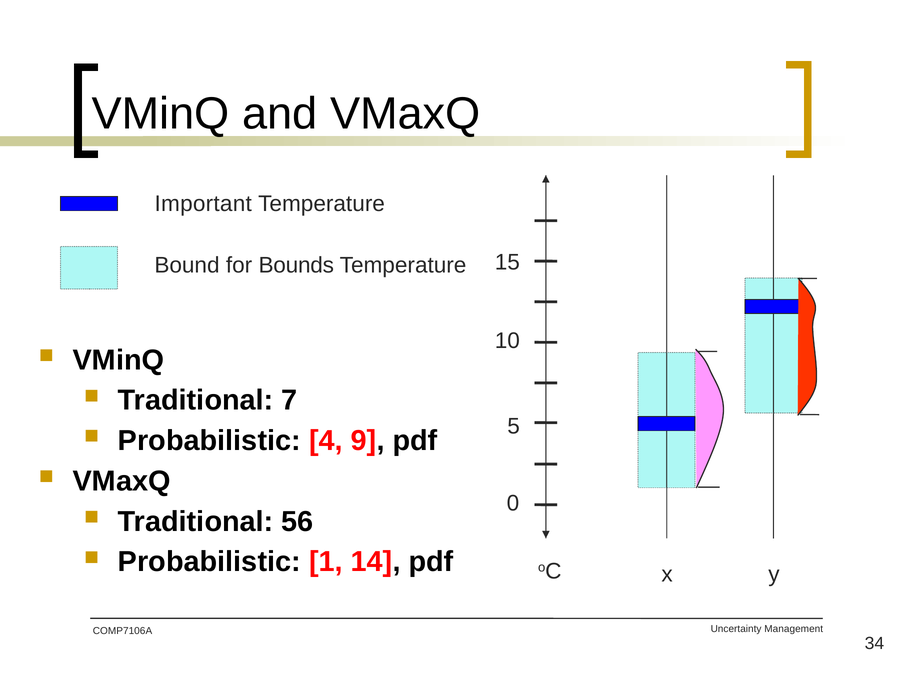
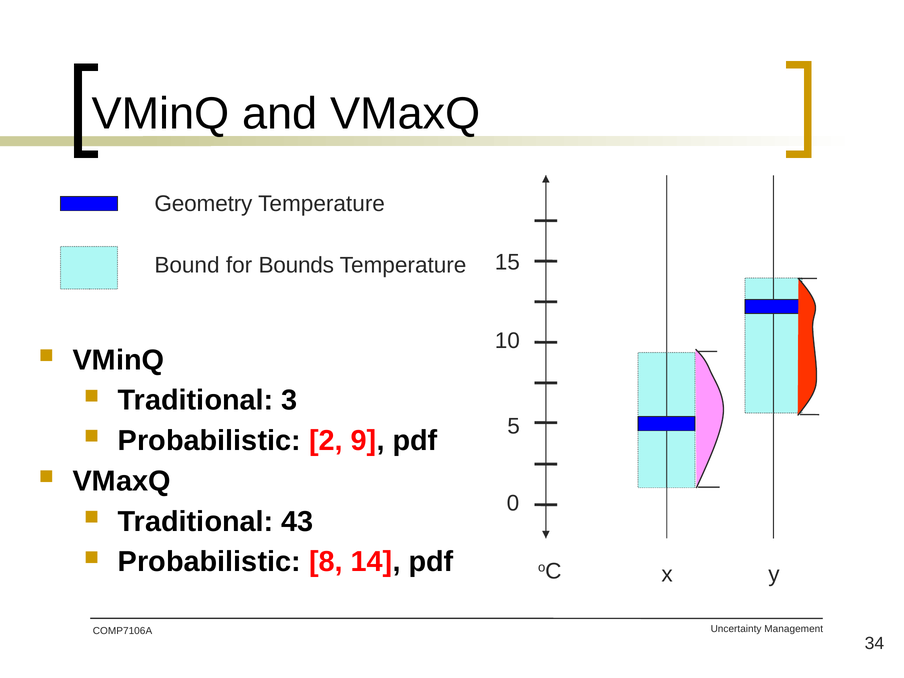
Important: Important -> Geometry (203, 204)
7: 7 -> 3 (290, 400)
4: 4 -> 2 (326, 441)
56: 56 -> 43 (298, 522)
1: 1 -> 8 (326, 562)
